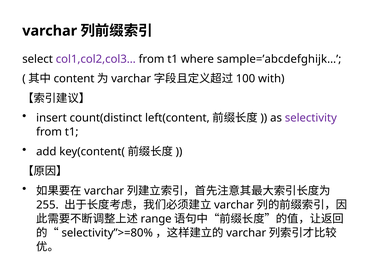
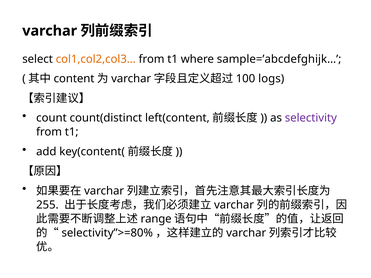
col1,col2,col3… colour: purple -> orange (96, 59)
with: with -> logs (271, 79)
insert: insert -> count (51, 118)
